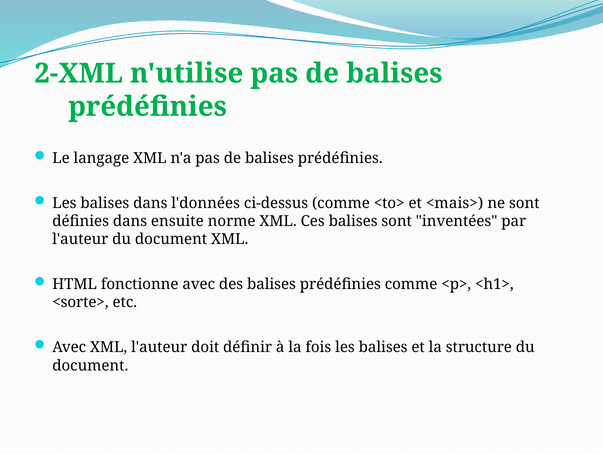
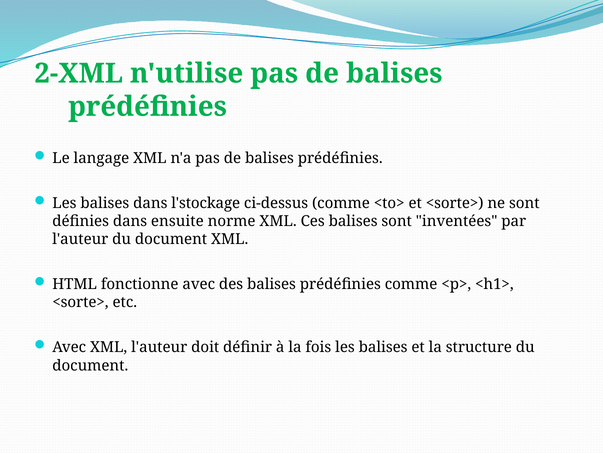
l'données: l'données -> l'stockage (206, 203)
et <mais>: <mais> -> <sorte> (455, 203)
